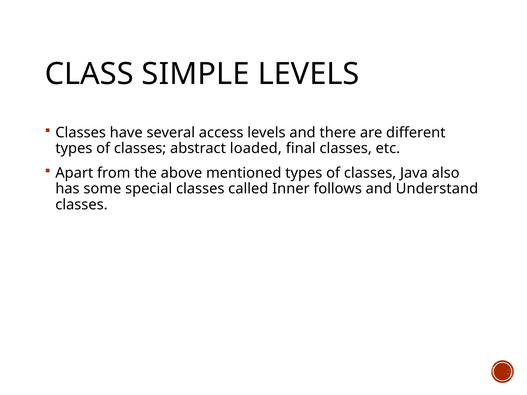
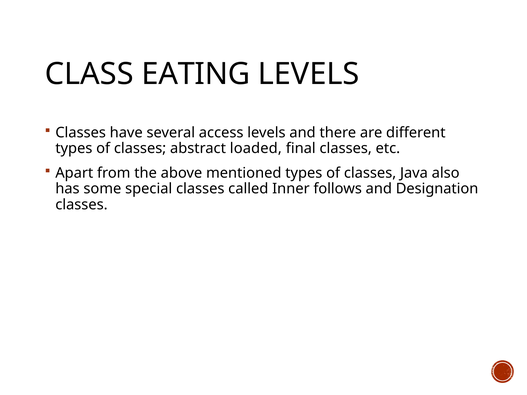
SIMPLE: SIMPLE -> EATING (196, 74)
Understand: Understand -> Designation (437, 189)
